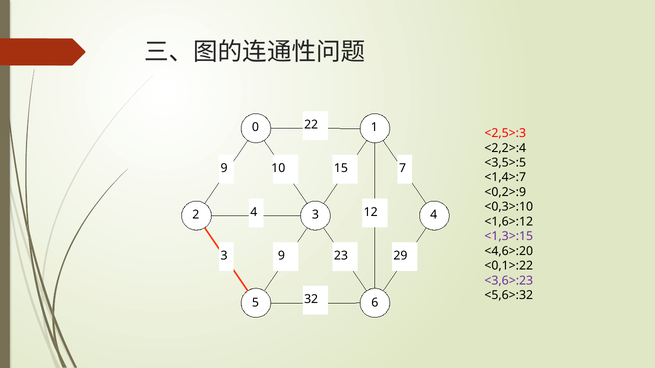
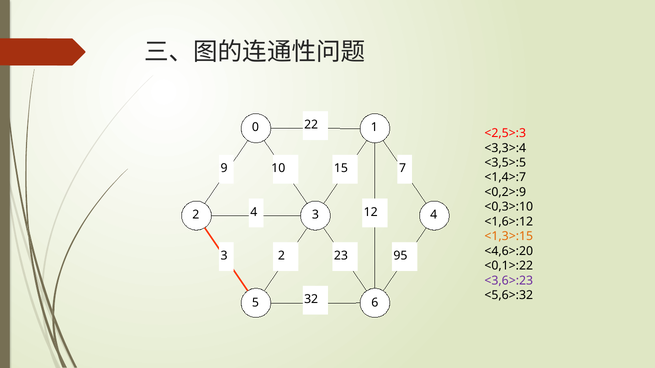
<2,2>:4: <2,2>:4 -> <3,3>:4 (505, 148)
<1,3>:15 colour: purple -> orange (509, 237)
9: 9 -> 2 (281, 256)
29: 29 -> 95 (400, 256)
